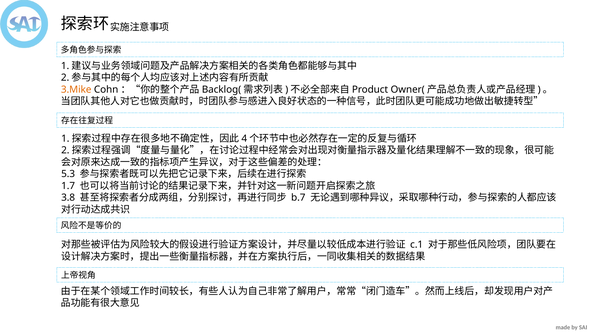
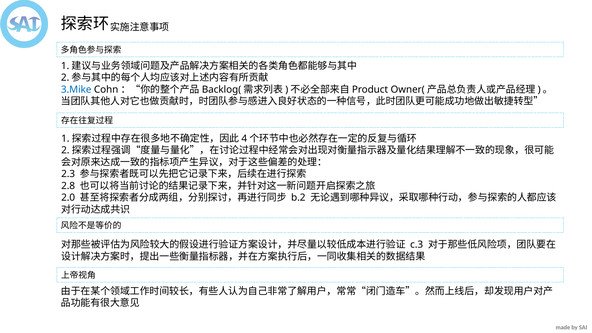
3.Mike colour: orange -> blue (76, 90)
5.3: 5.3 -> 2.3 (68, 174)
1.7: 1.7 -> 2.8 (68, 186)
3.8: 3.8 -> 2.0 (68, 198)
b.7: b.7 -> b.2 (298, 198)
c.1: c.1 -> c.3 (417, 245)
